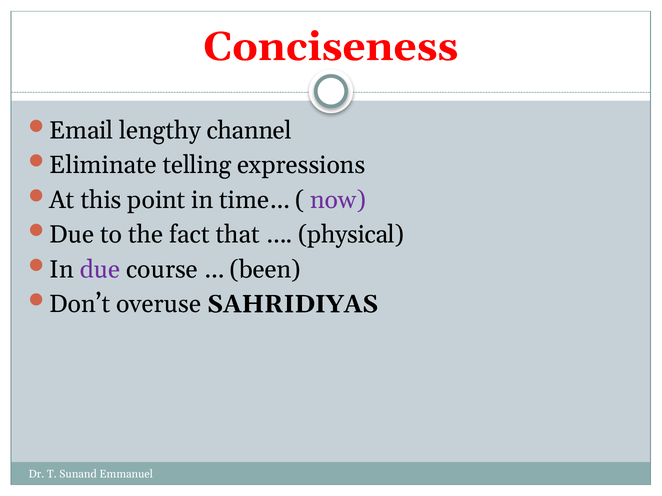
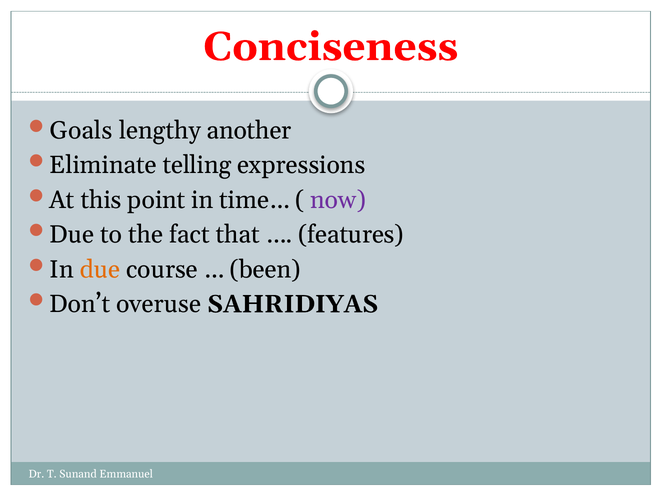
Email: Email -> Goals (81, 130)
channel: channel -> another (249, 130)
physical: physical -> features (351, 235)
due colour: purple -> orange (100, 270)
